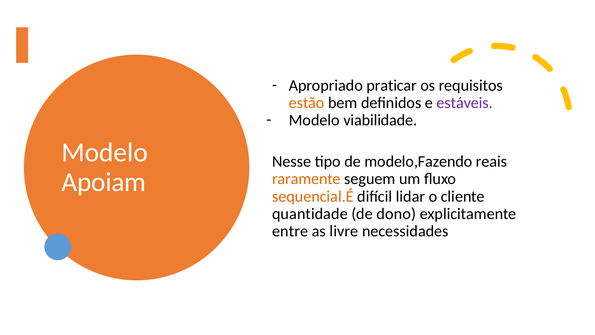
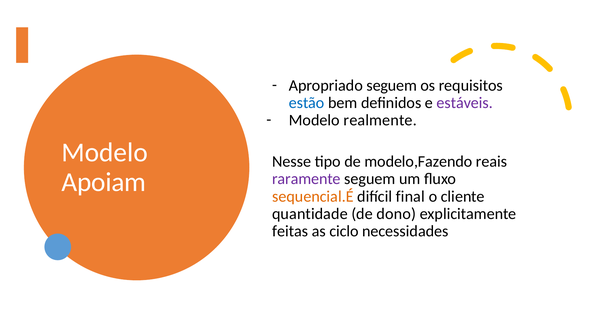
Apropriado praticar: praticar -> seguem (392, 85)
estão colour: orange -> blue (307, 103)
viabilidade: viabilidade -> realmente (380, 120)
raramente colour: orange -> purple (306, 179)
lidar: lidar -> final (410, 196)
entre: entre -> feitas (290, 231)
livre: livre -> ciclo (344, 231)
